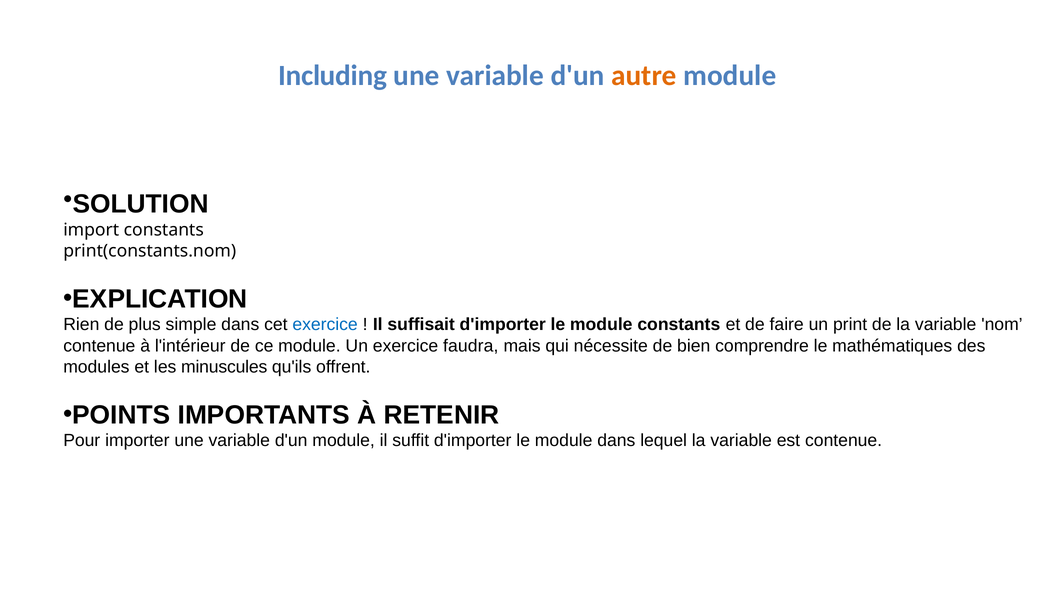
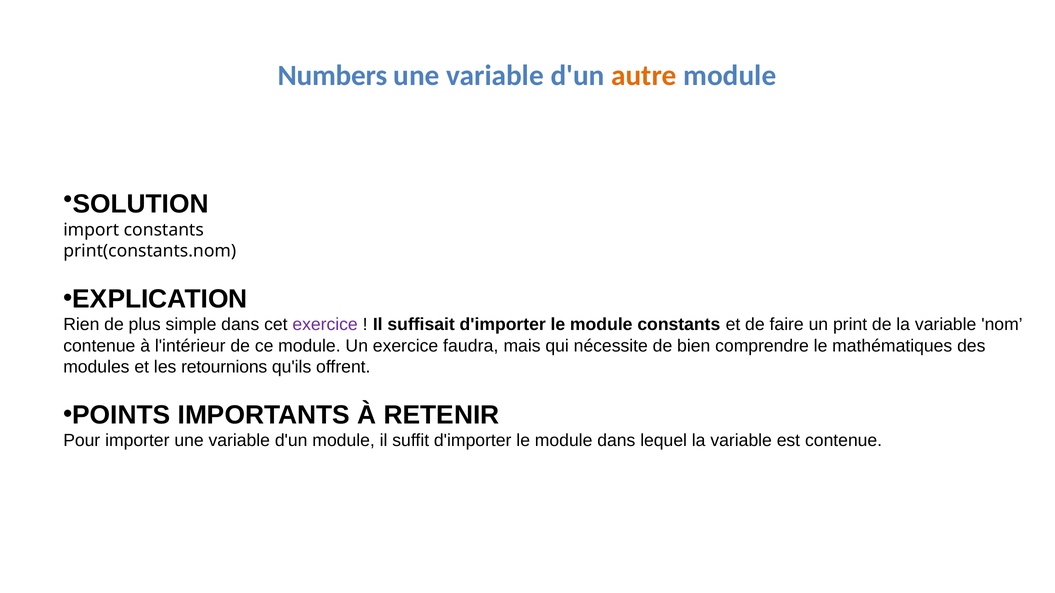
Including: Including -> Numbers (333, 75)
exercice colour: blue -> purple (325, 325)
minuscules: minuscules -> retournions (224, 367)
